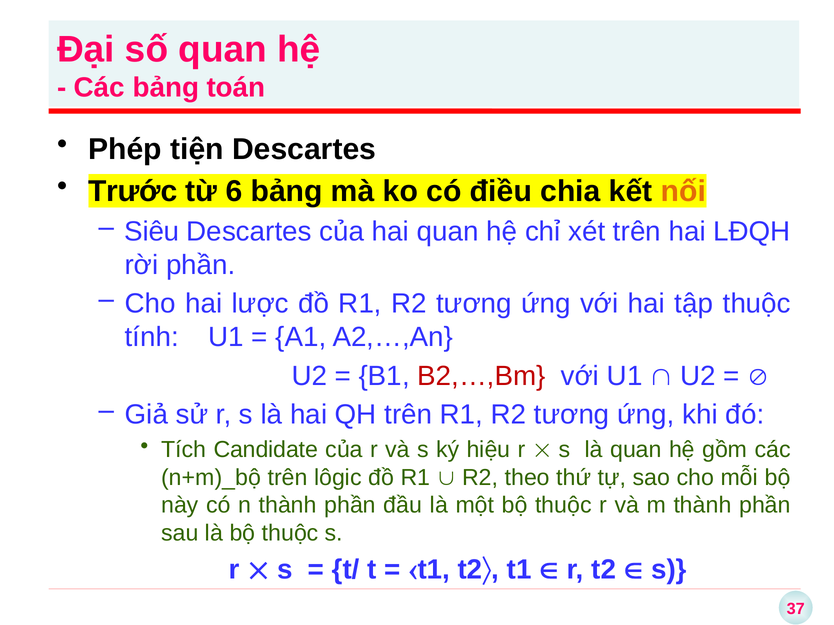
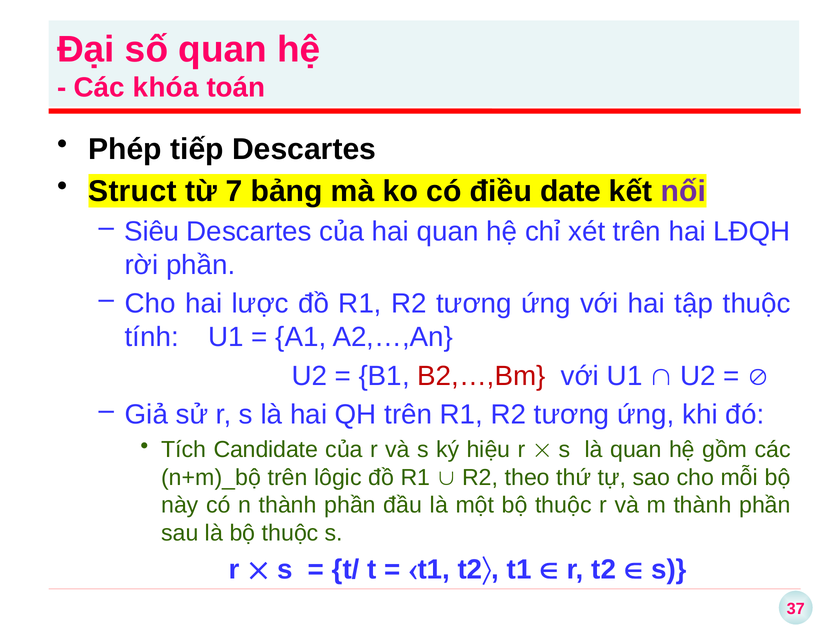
Các bảng: bảng -> khóa (166, 88)
tiện: tiện -> tiếp (197, 149)
Trước: Trước -> Struct (132, 192)
6: 6 -> 7 (234, 192)
chia: chia -> date (570, 192)
nối colour: orange -> purple (683, 192)
